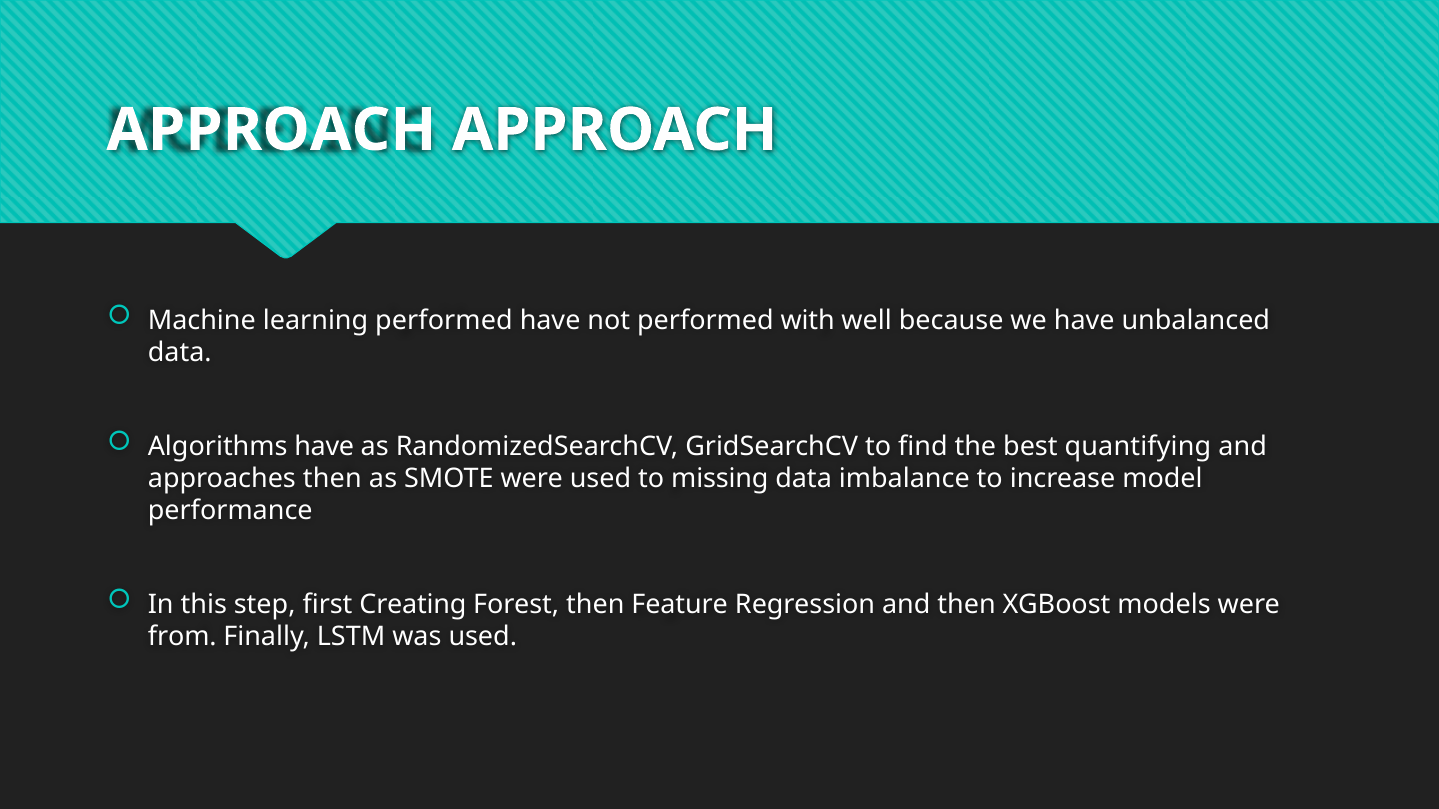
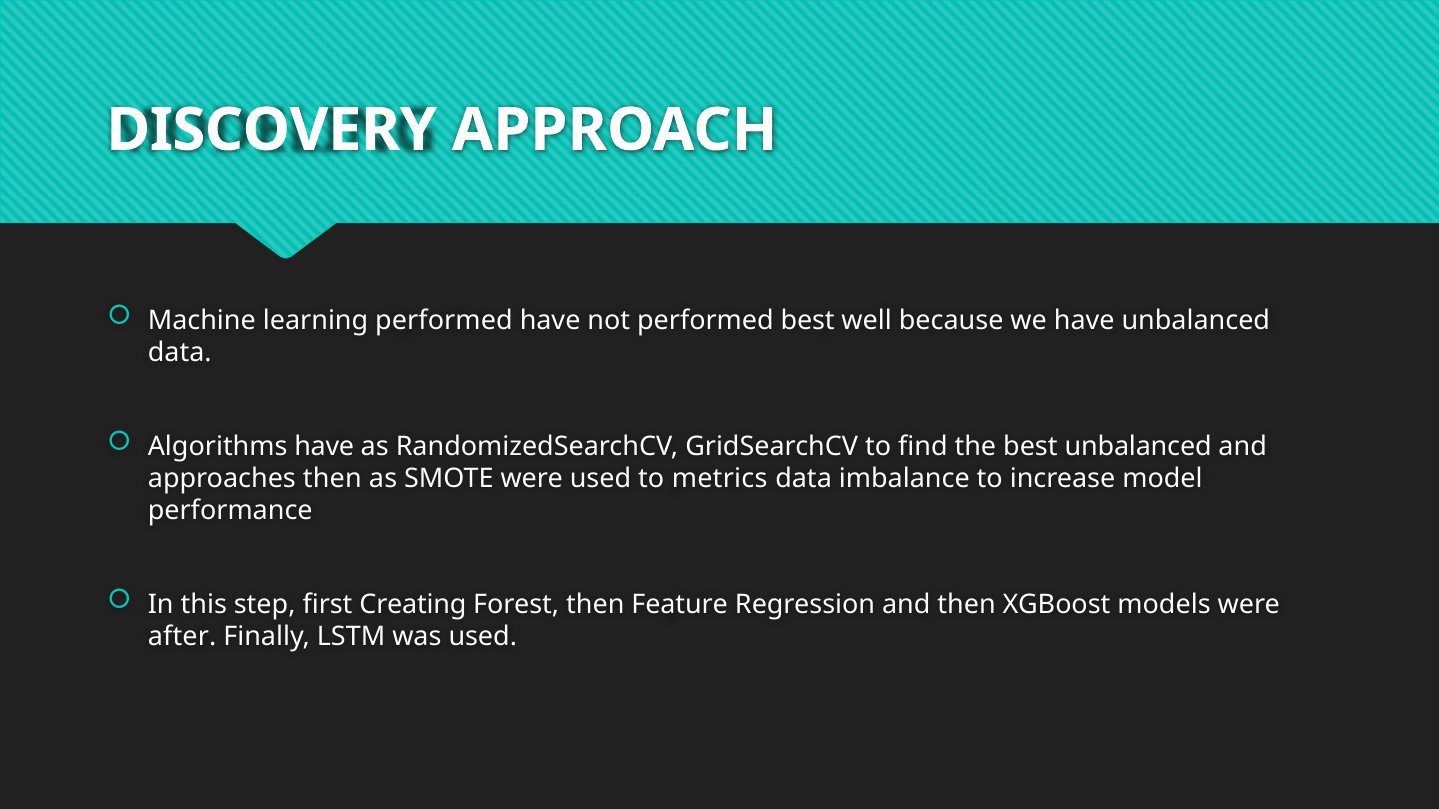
APPROACH: APPROACH -> DISCOVERY (272, 130)
performed with: with -> best (808, 320)
best quantifying: quantifying -> unbalanced (1138, 446)
missing: missing -> metrics (720, 479)
from: from -> after (182, 637)
